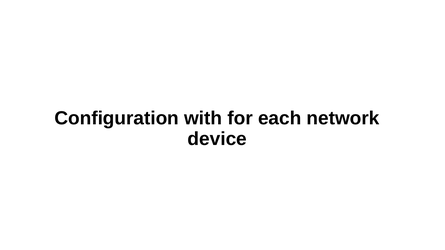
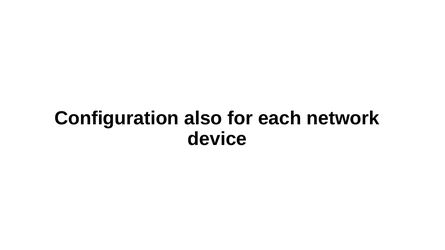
with: with -> also (203, 118)
